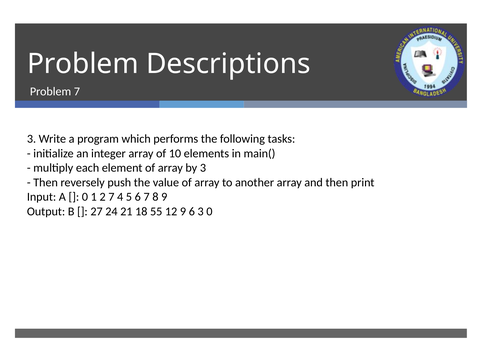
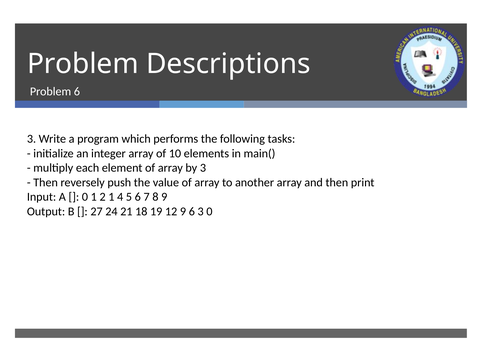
Problem 7: 7 -> 6 (77, 91)
2 7: 7 -> 1 (111, 197)
55: 55 -> 19 (156, 211)
